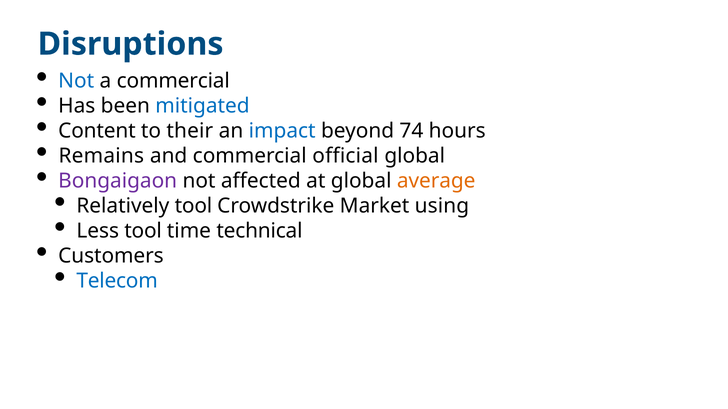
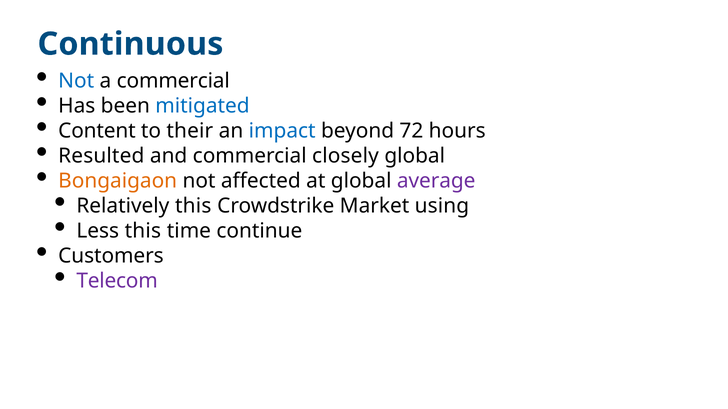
Disruptions: Disruptions -> Continuous (130, 44)
74: 74 -> 72 (411, 131)
Remains: Remains -> Resulted (101, 156)
official: official -> closely (345, 156)
Bongaigaon colour: purple -> orange (118, 181)
average colour: orange -> purple (436, 181)
Relatively tool: tool -> this (193, 206)
Less tool: tool -> this (143, 231)
technical: technical -> continue (259, 231)
Telecom colour: blue -> purple (117, 281)
